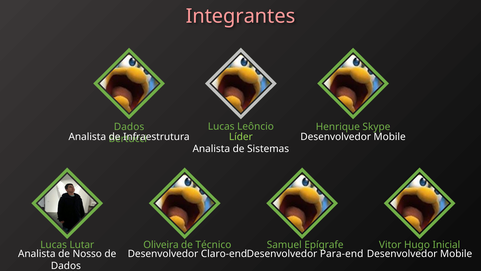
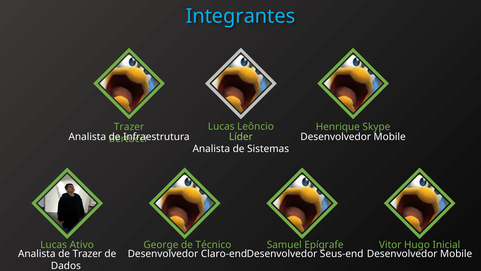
Integrantes colour: pink -> light blue (241, 16)
Dados: Dados -> Trazer (129, 127)
Lutar: Lutar -> Ativo (82, 244)
Oliveira: Oliveira -> George (161, 244)
de Nosso: Nosso -> Trazer (87, 253)
Para-end: Para-end -> Seus-end (342, 253)
